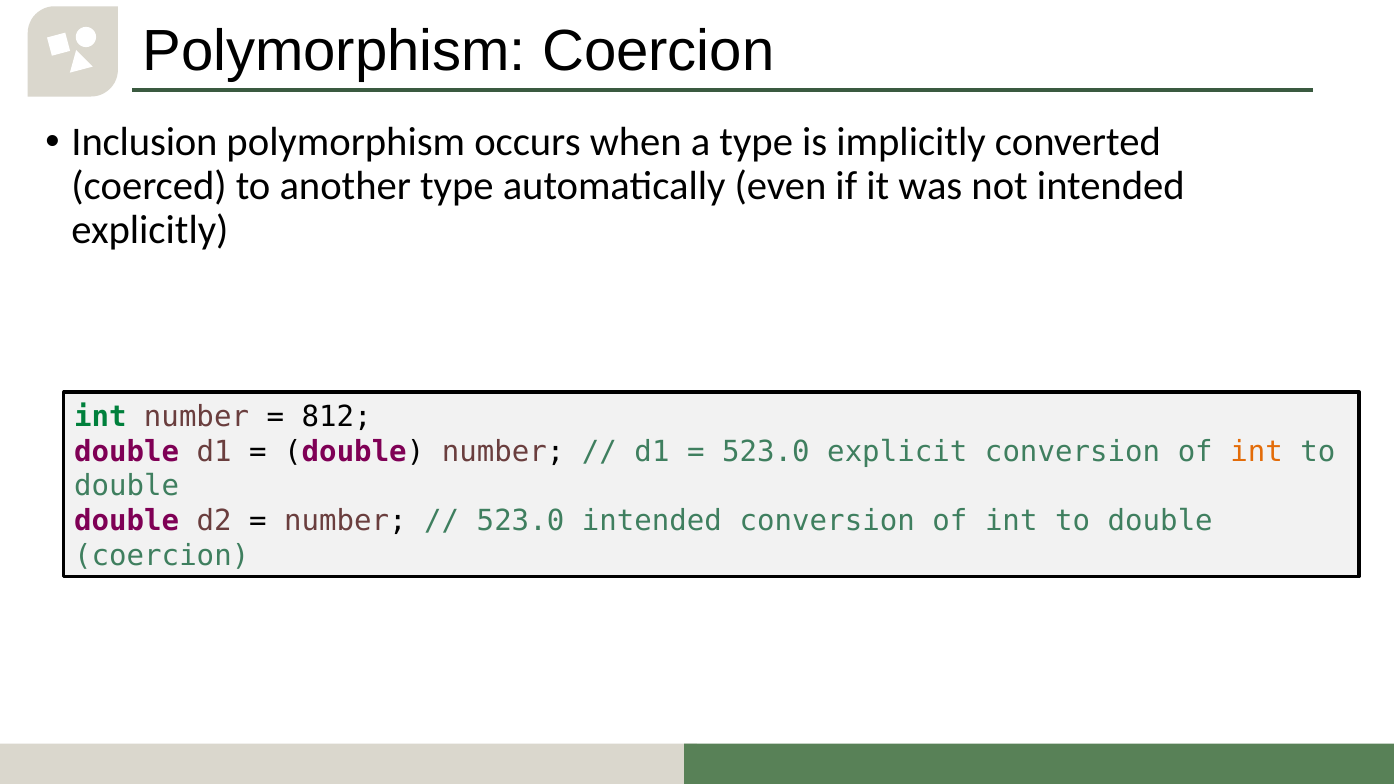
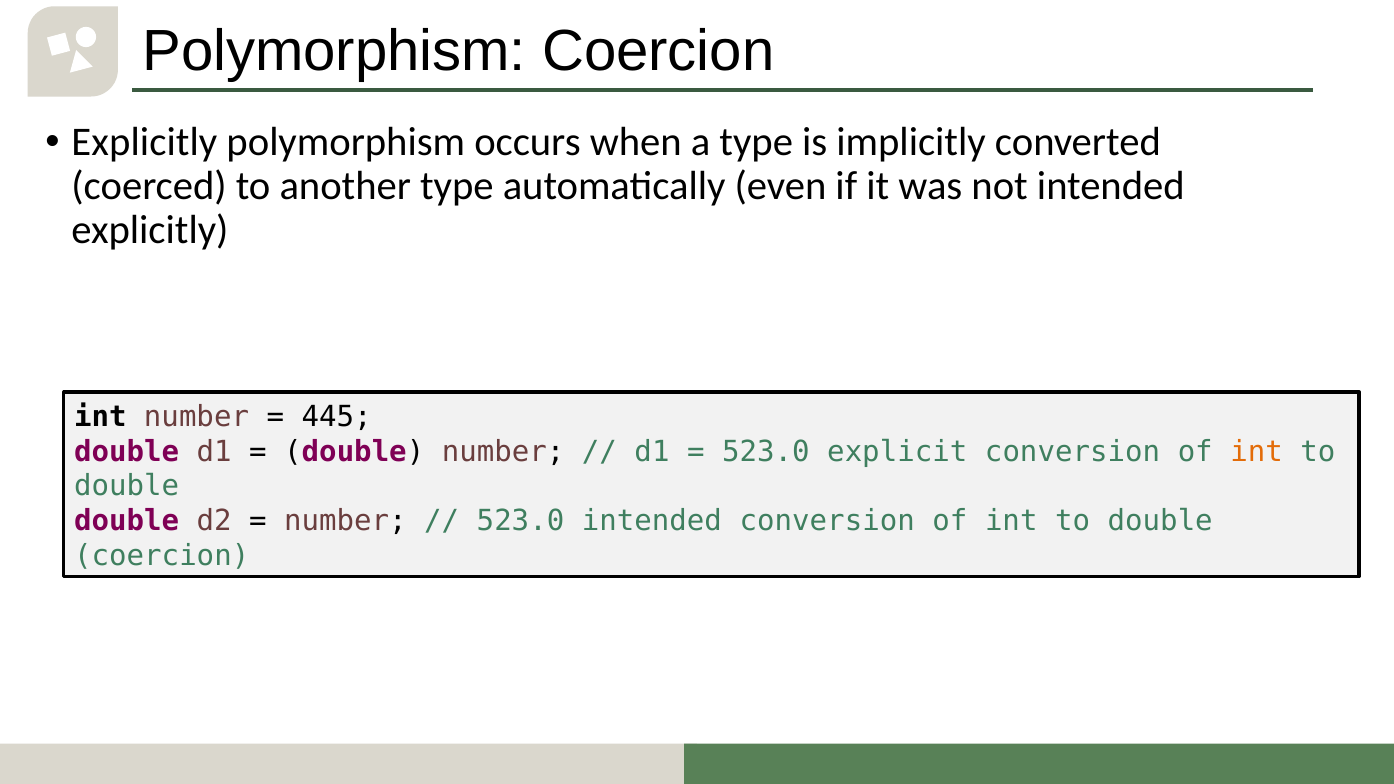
Inclusion: Inclusion -> Explicitly (144, 143)
int colour: green -> black (100, 417)
812: 812 -> 445 (337, 417)
